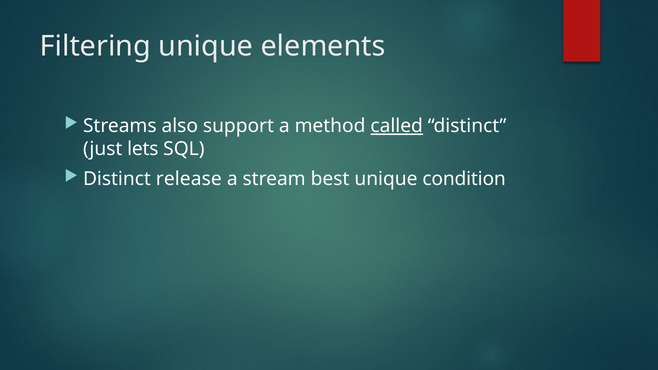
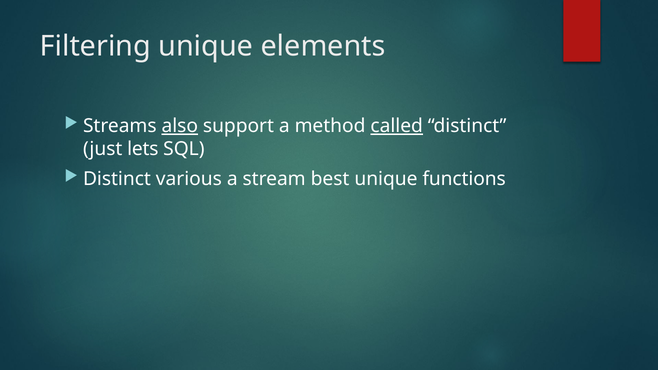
also underline: none -> present (180, 126)
release: release -> various (189, 179)
condition: condition -> functions (464, 179)
